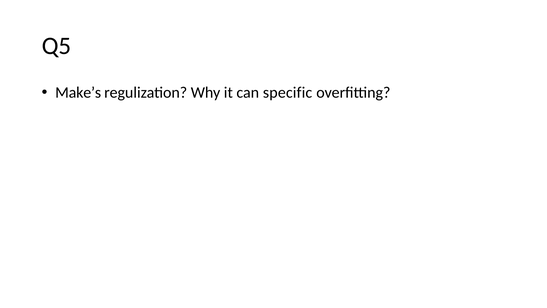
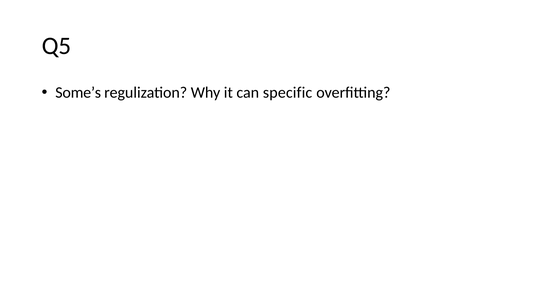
Make’s: Make’s -> Some’s (78, 92)
